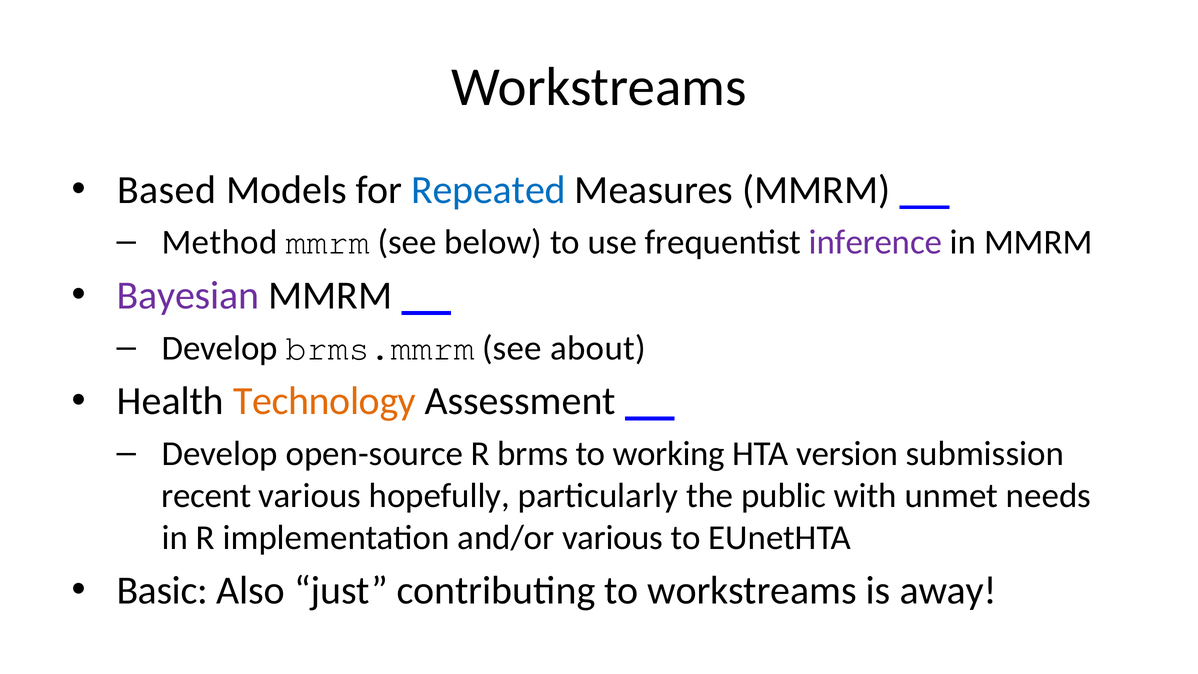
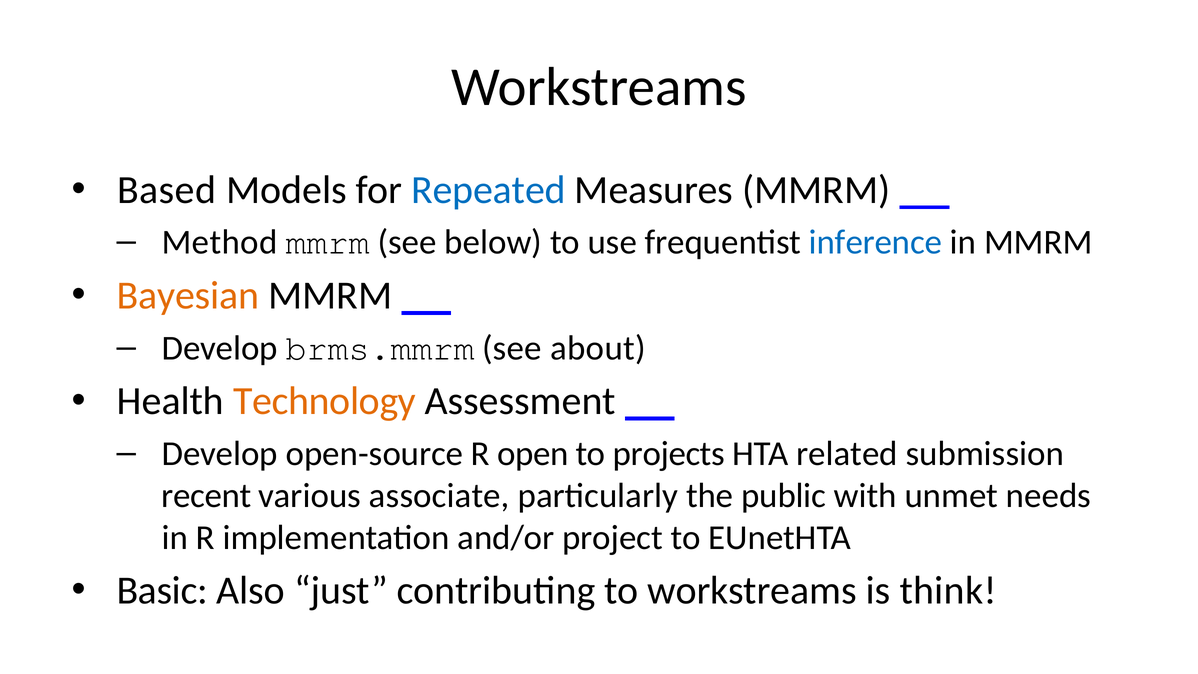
inference colour: purple -> blue (876, 242)
Bayesian colour: purple -> orange (188, 296)
brms: brms -> open (533, 454)
working: working -> projects (669, 454)
version: version -> related (847, 454)
hopefully: hopefully -> associate (439, 495)
and/or various: various -> project (612, 537)
away: away -> think (948, 591)
